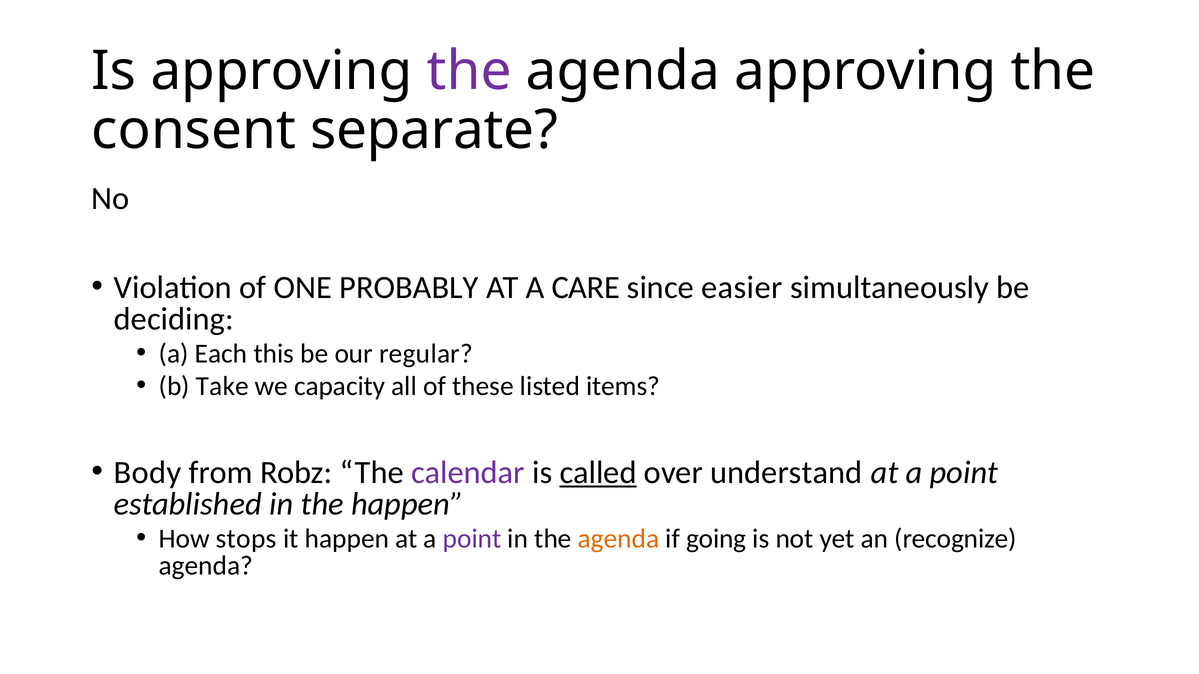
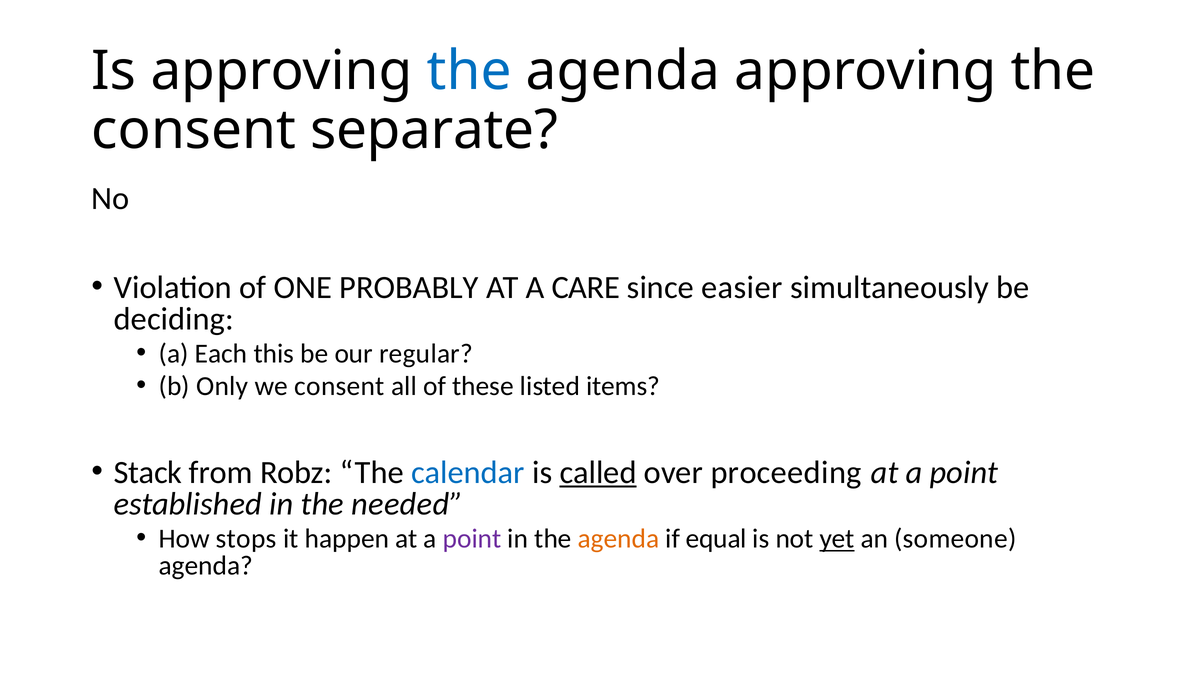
the colour: purple -> blue (469, 71)
Take: Take -> Only (222, 386)
we capacity: capacity -> consent (339, 386)
Body: Body -> Stack (148, 473)
calendar colour: purple -> blue (468, 473)
understand: understand -> proceeding (786, 473)
the happen: happen -> needed (407, 504)
going: going -> equal (716, 539)
yet underline: none -> present (837, 539)
recognize: recognize -> someone (955, 539)
